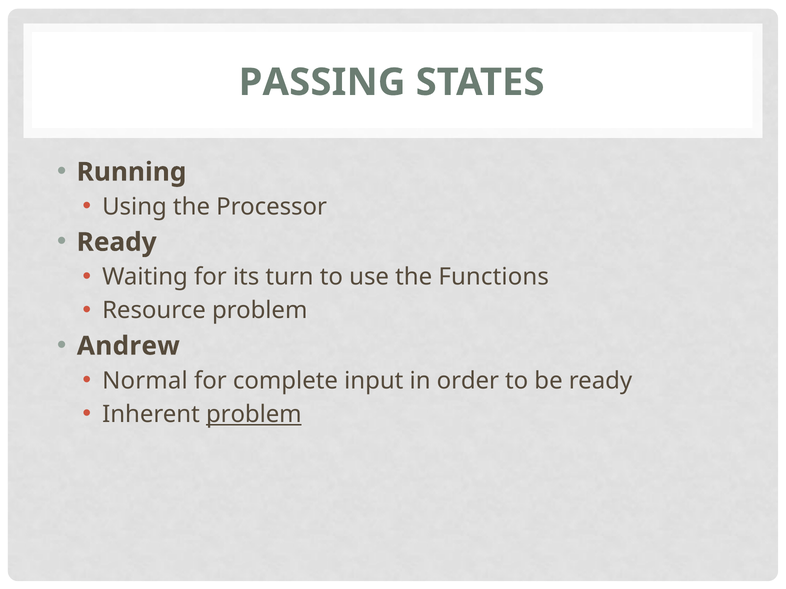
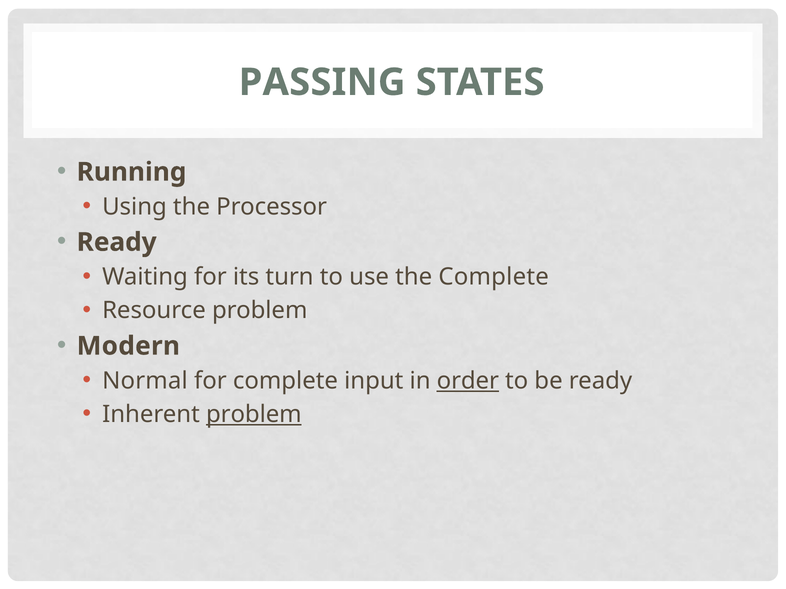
the Functions: Functions -> Complete (494, 277)
Andrew: Andrew -> Modern (128, 346)
order underline: none -> present (468, 381)
